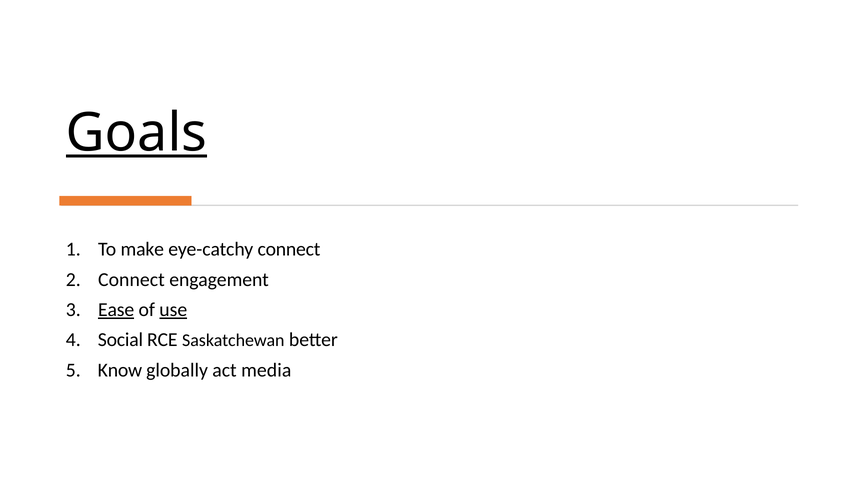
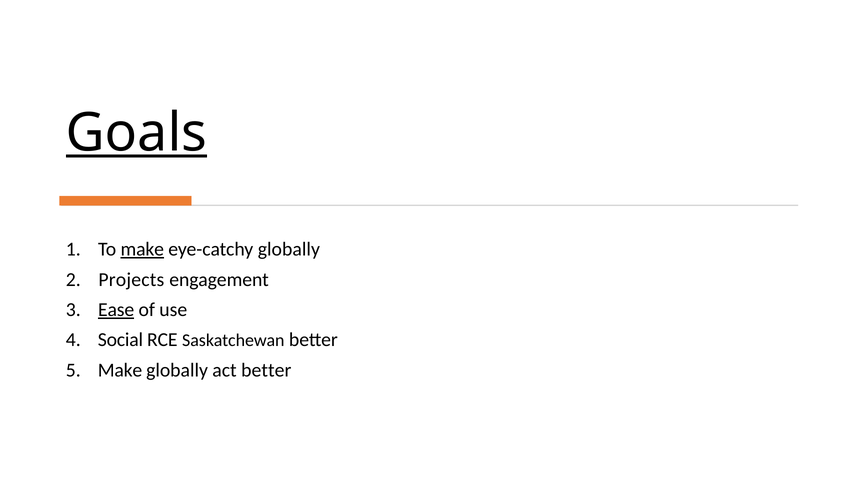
make underline: none -> present (142, 249)
eye-catchy connect: connect -> globally (289, 249)
Connect: Connect -> Projects (131, 279)
use underline: present -> none (173, 310)
Know: Know -> Make (120, 370)
act media: media -> better (266, 370)
